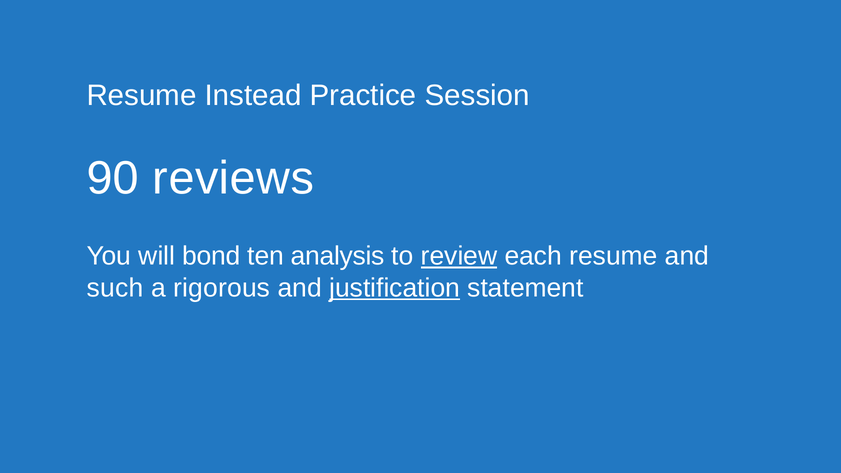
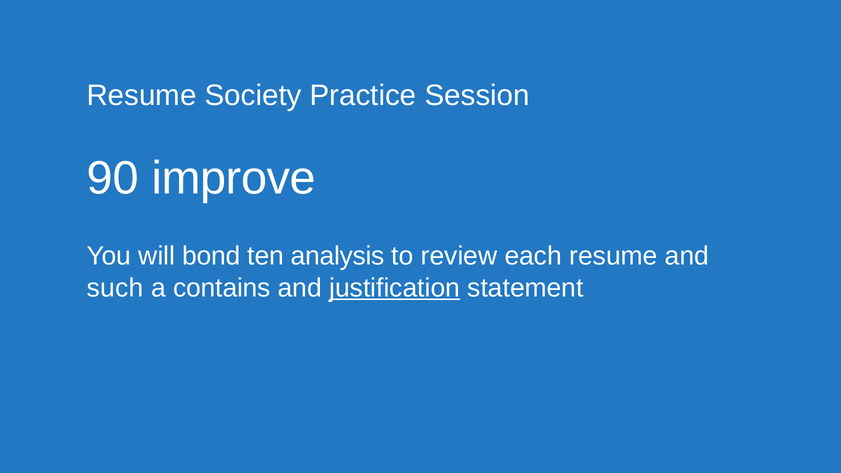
Instead: Instead -> Society (253, 96)
reviews: reviews -> improve (234, 178)
review underline: present -> none (459, 256)
rigorous: rigorous -> contains (222, 288)
